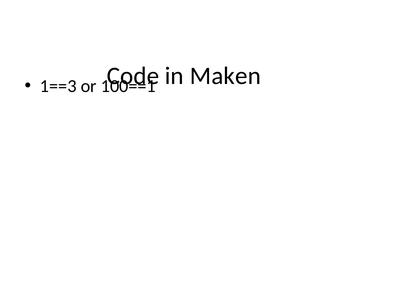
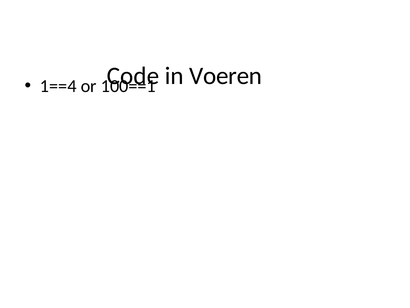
Maken: Maken -> Voeren (226, 76)
1==3: 1==3 -> 1==4 (58, 86)
